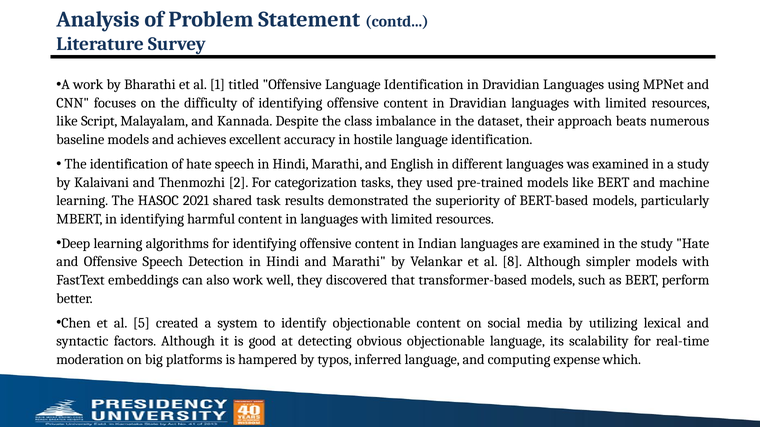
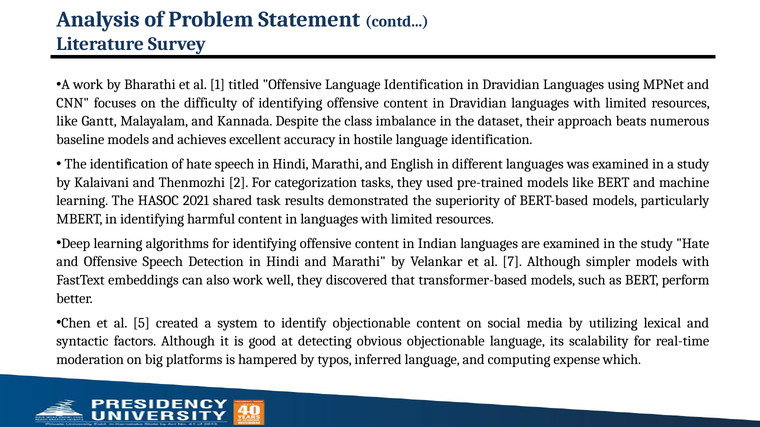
Script: Script -> Gantt (99, 121)
8: 8 -> 7 (512, 262)
